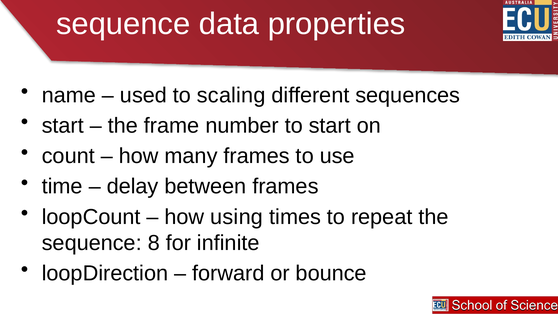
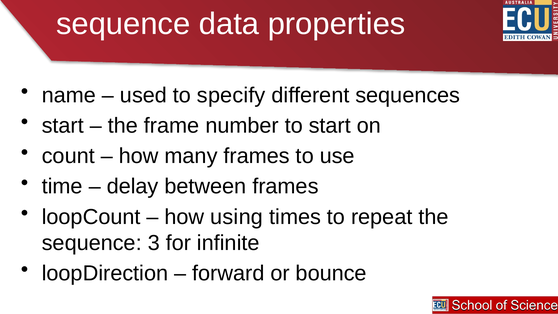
scaling: scaling -> specify (231, 95)
8: 8 -> 3 (154, 243)
